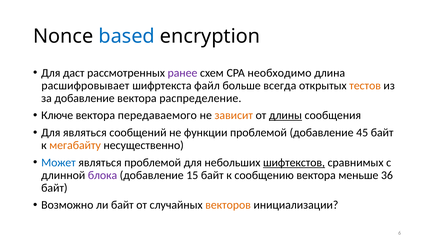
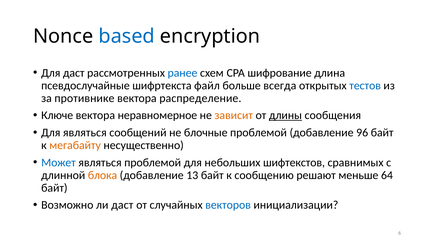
ранее colour: purple -> blue (182, 73)
необходимо: необходимо -> шифрование (280, 73)
расшифровывает: расшифровывает -> псевдослучайные (85, 86)
тестов colour: orange -> blue (365, 86)
за добавление: добавление -> противнике (84, 98)
передаваемого: передаваемого -> неравномерное (157, 115)
функции: функции -> блочные (206, 133)
45: 45 -> 96 (362, 133)
шифтекстов underline: present -> none (294, 163)
блока colour: purple -> orange (102, 175)
15: 15 -> 13 (192, 175)
сообщению вектора: вектора -> решают (316, 175)
36: 36 -> 64 (387, 175)
ли байт: байт -> даст (122, 205)
векторов colour: orange -> blue (228, 205)
